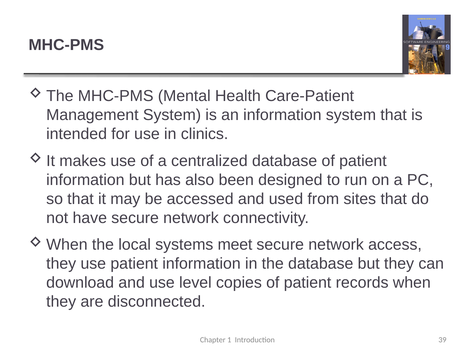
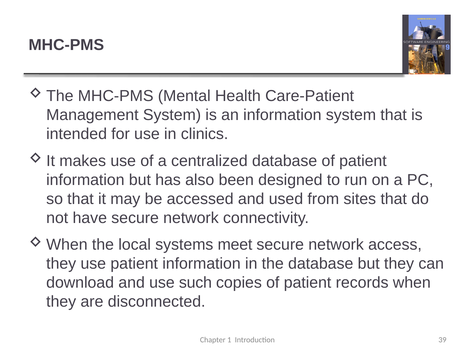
level: level -> such (195, 283)
